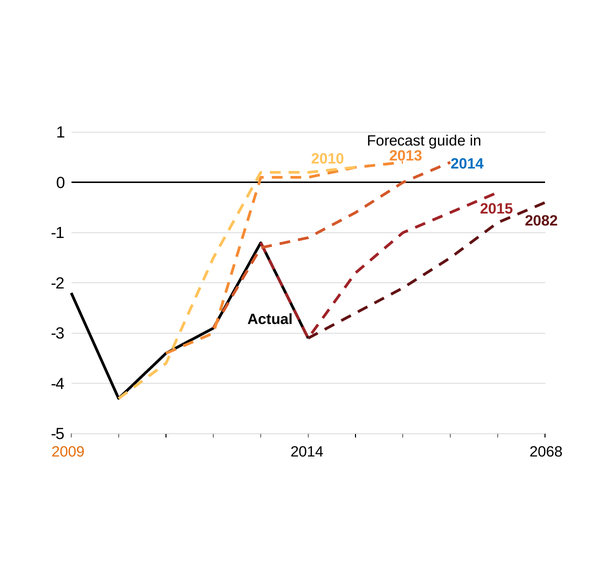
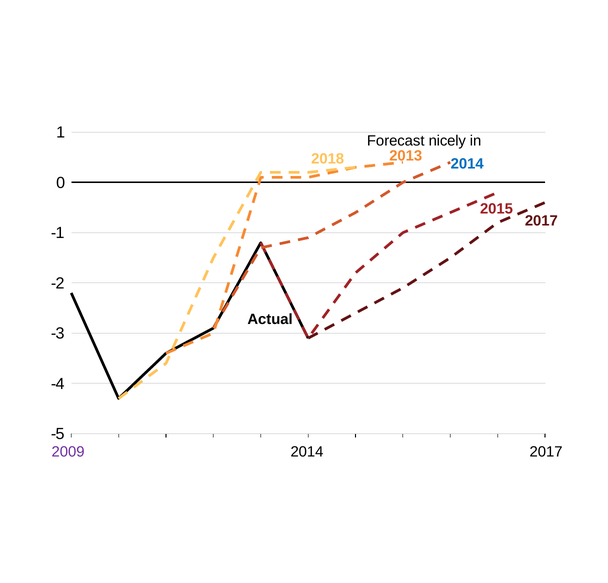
guide: guide -> nicely (447, 141)
2010: 2010 -> 2018 (328, 159)
2082: 2082 -> 2017 (541, 221)
2009 colour: orange -> purple (68, 451)
2014 2068: 2068 -> 2017 (546, 451)
